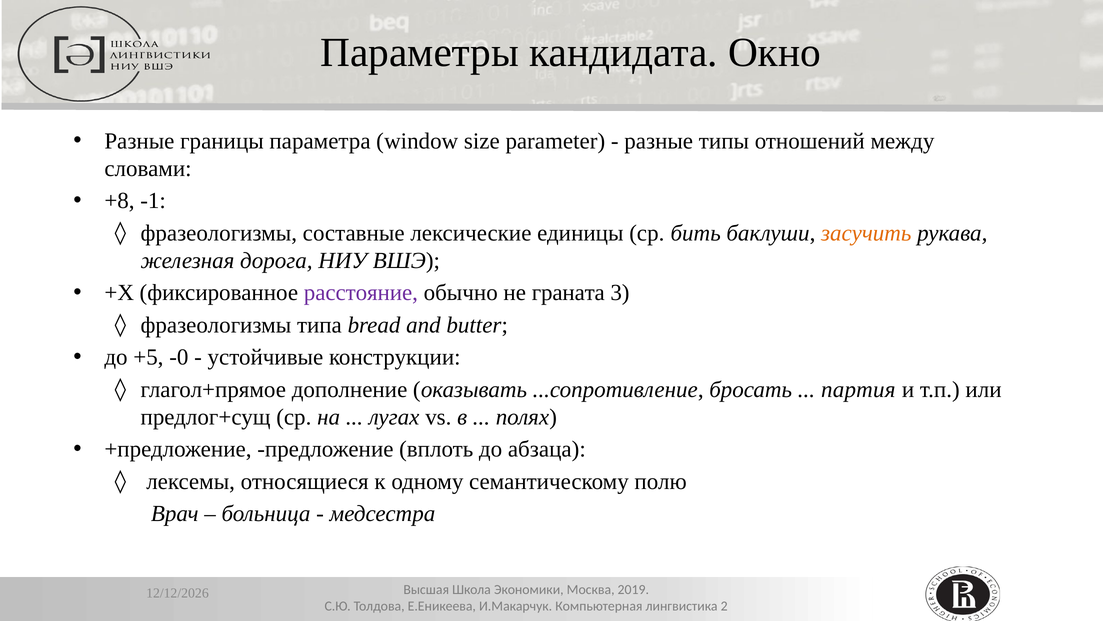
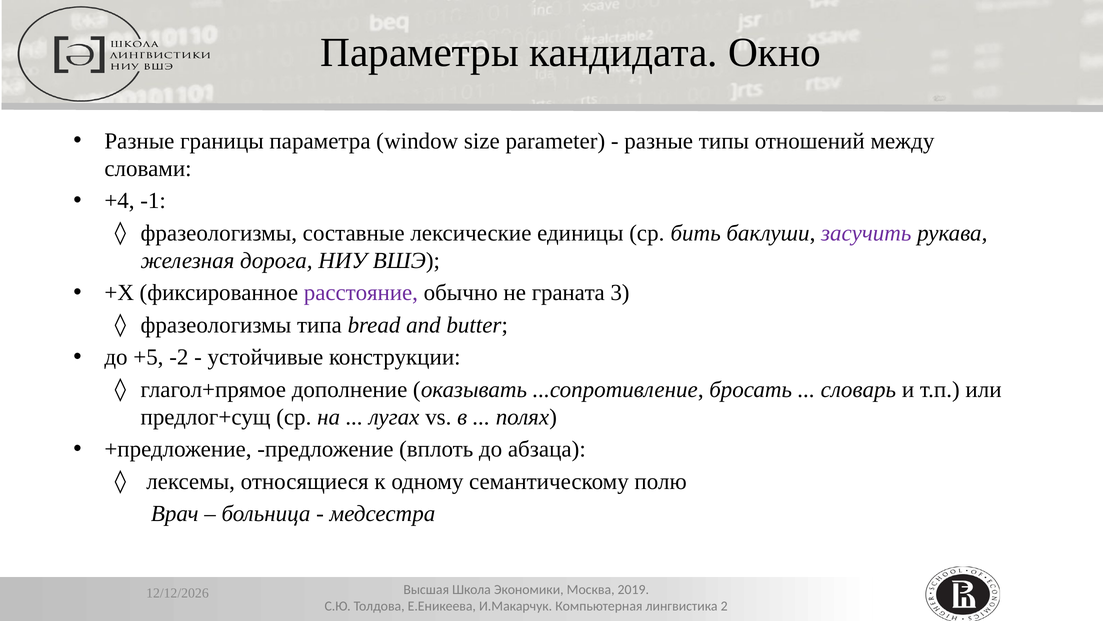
+8: +8 -> +4 (119, 201)
засучить colour: orange -> purple (866, 233)
-0: -0 -> -2 (179, 357)
партия: партия -> словарь (858, 389)
